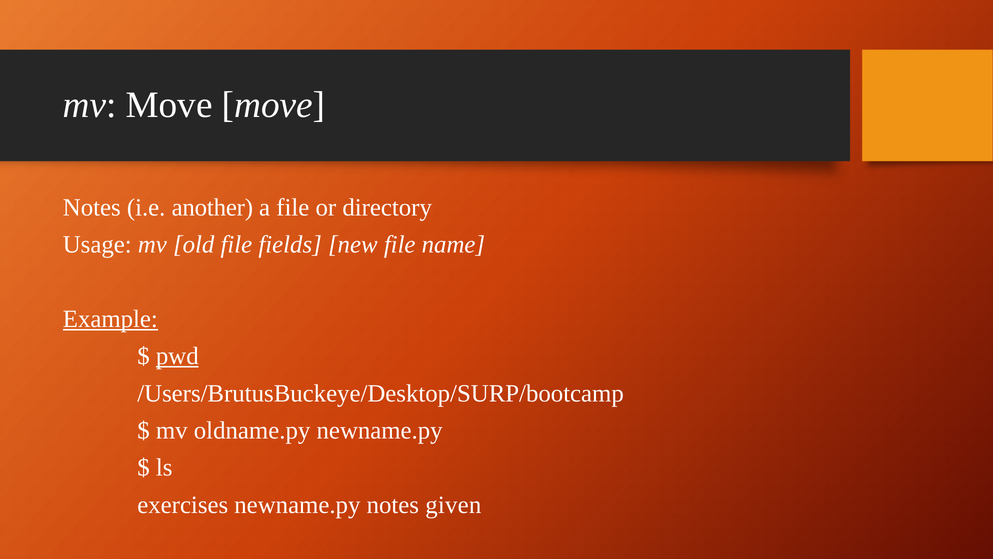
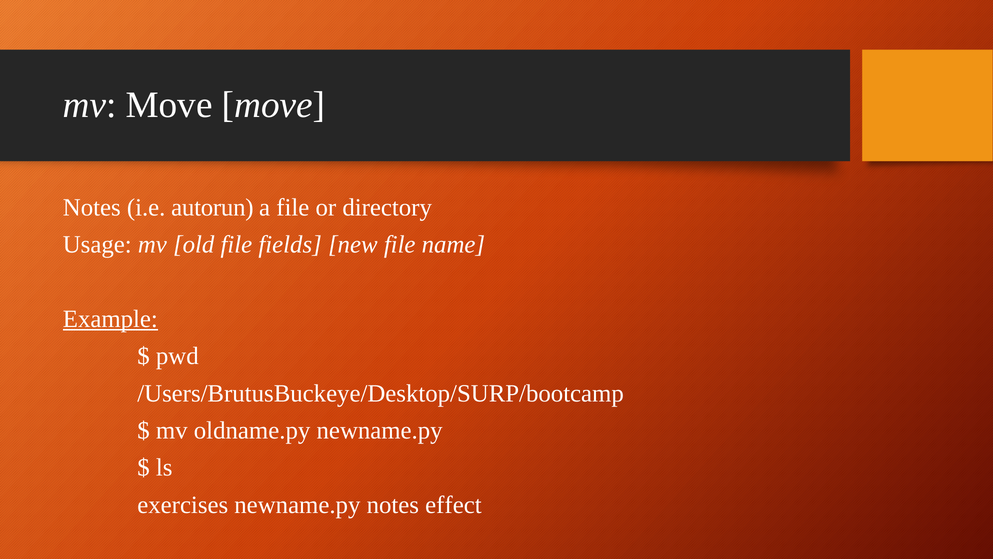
another: another -> autorun (212, 207)
pwd underline: present -> none (177, 356)
given: given -> effect (453, 505)
